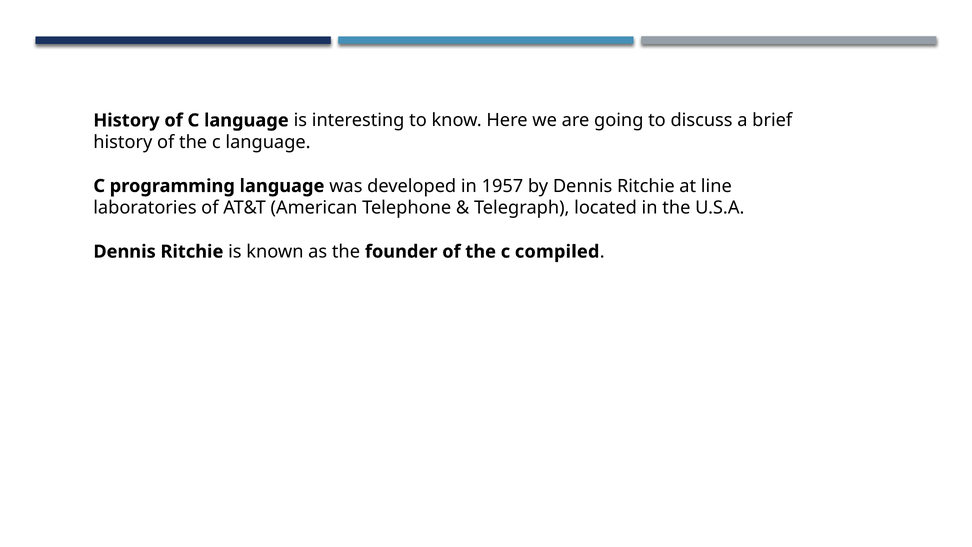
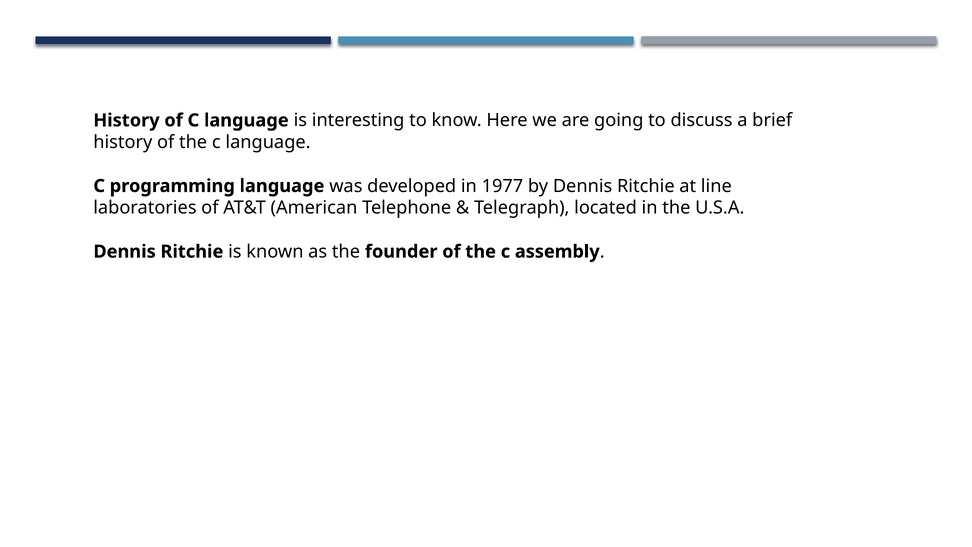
1957: 1957 -> 1977 (502, 186)
compiled: compiled -> assembly (557, 252)
